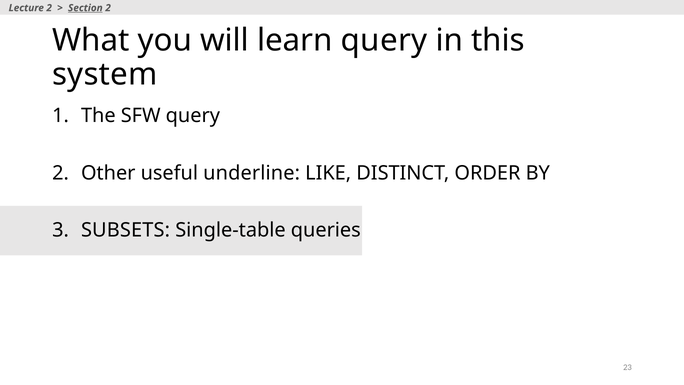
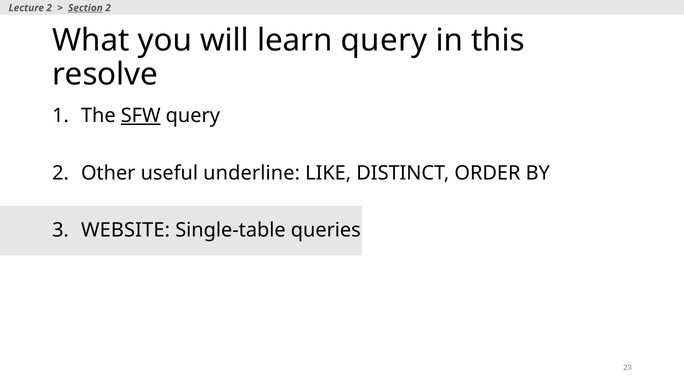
system: system -> resolve (105, 74)
SFW underline: none -> present (141, 116)
SUBSETS: SUBSETS -> WEBSITE (125, 230)
